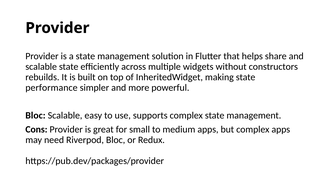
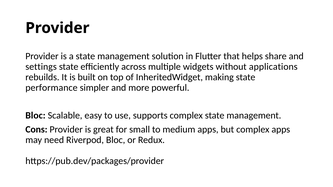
scalable: scalable -> settings (41, 67)
constructors: constructors -> applications (273, 67)
